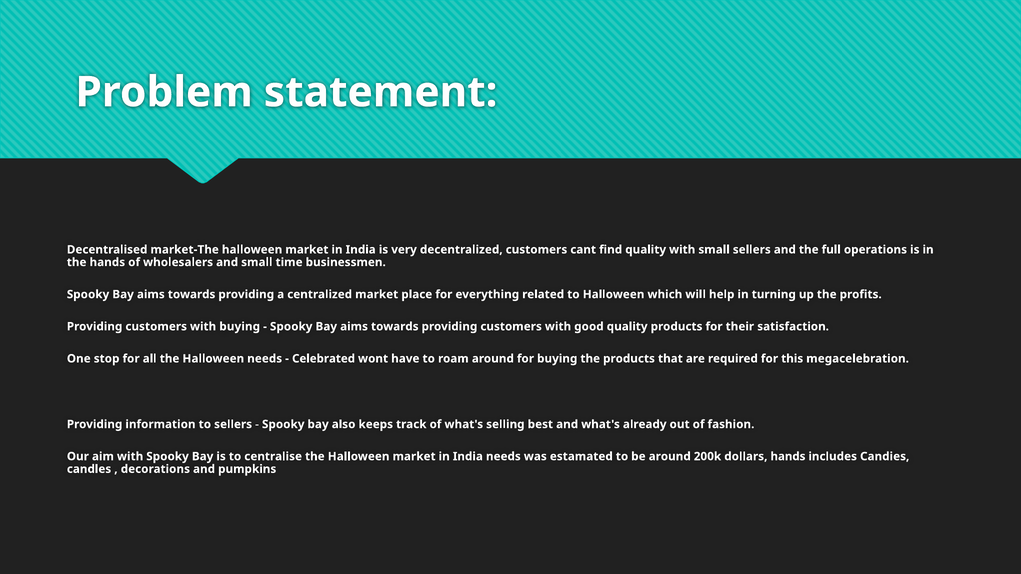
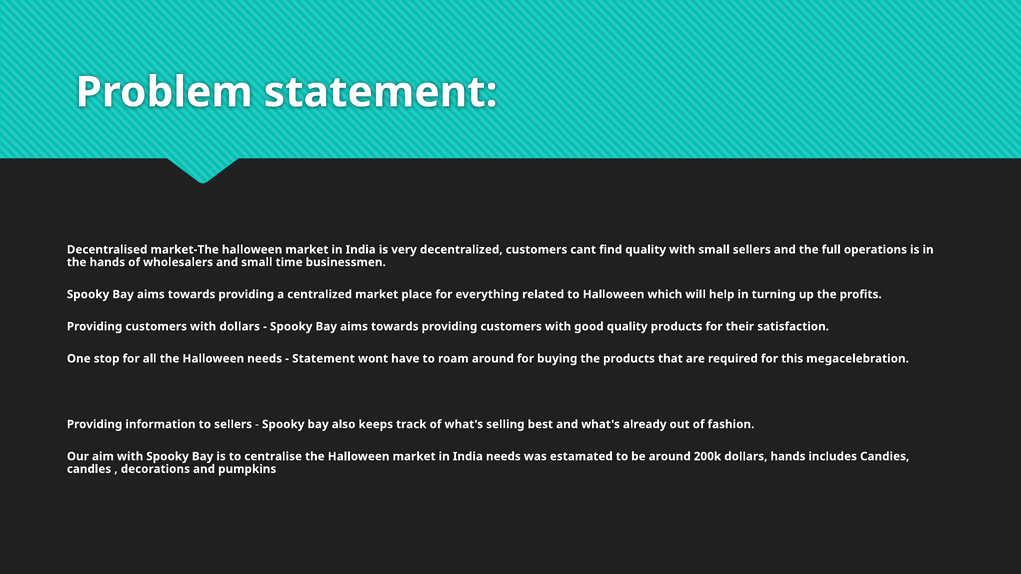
with buying: buying -> dollars (240, 327)
Celebrated: Celebrated -> Statement (323, 359)
